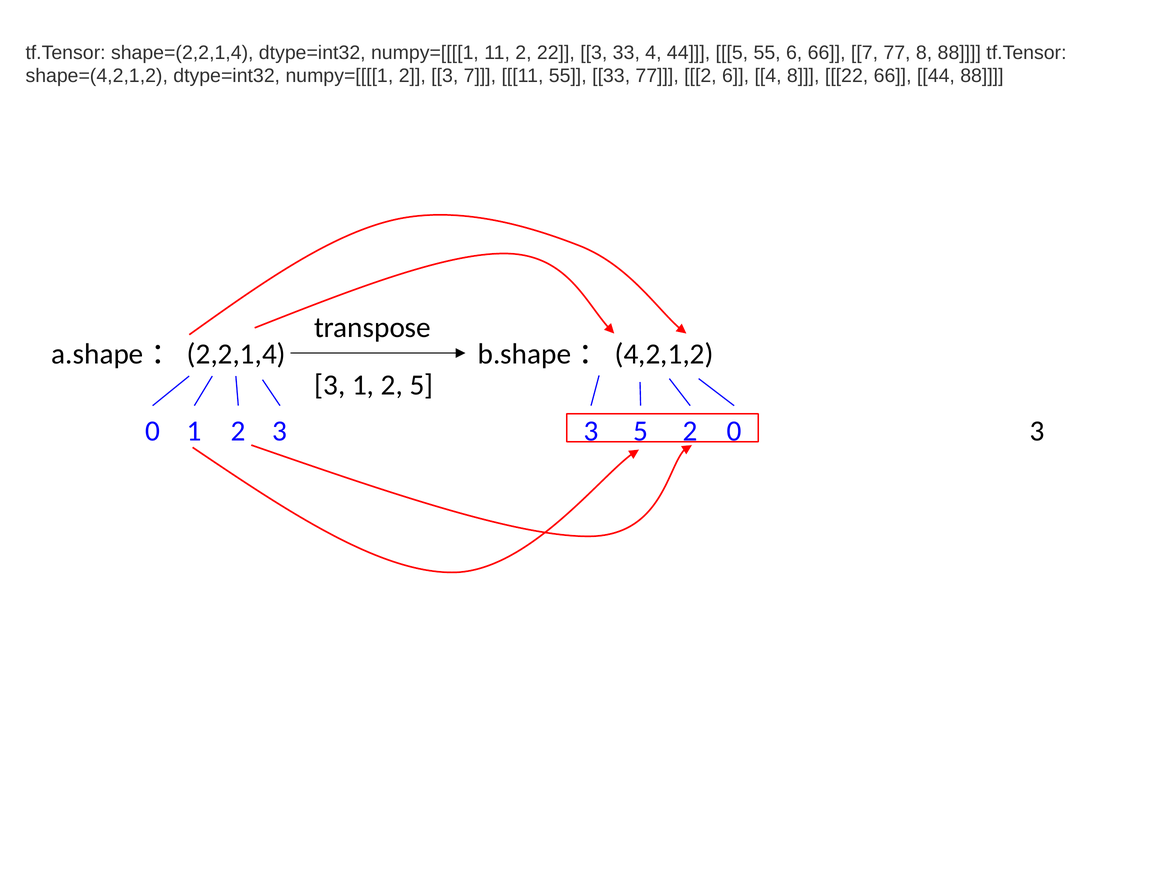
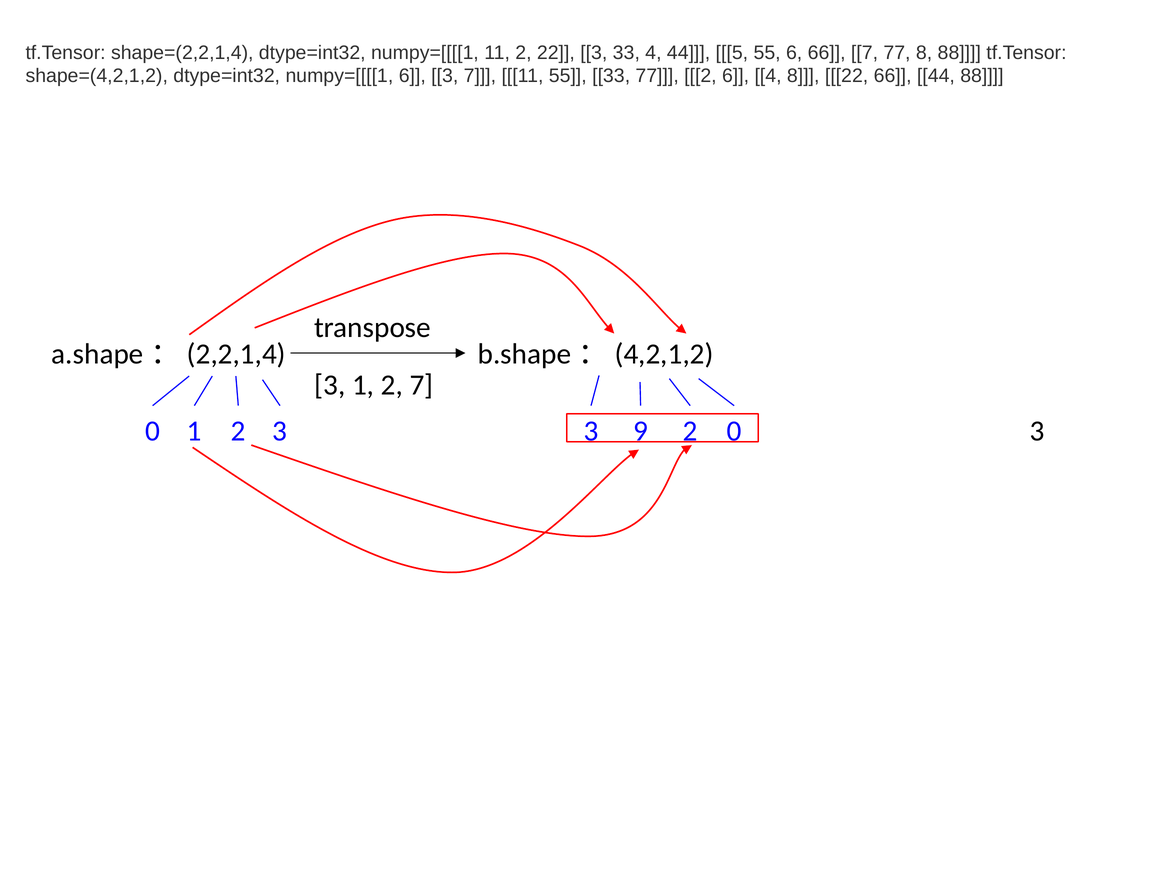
numpy=[[[[1 2: 2 -> 6 (412, 76)
2 5: 5 -> 7 (422, 385)
3 5: 5 -> 9 (640, 431)
